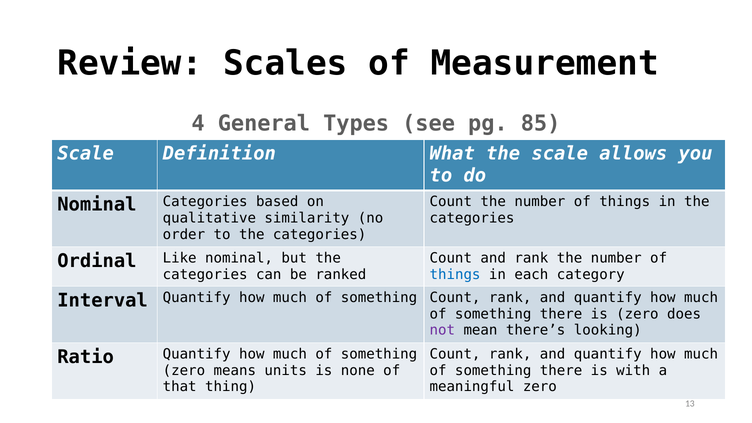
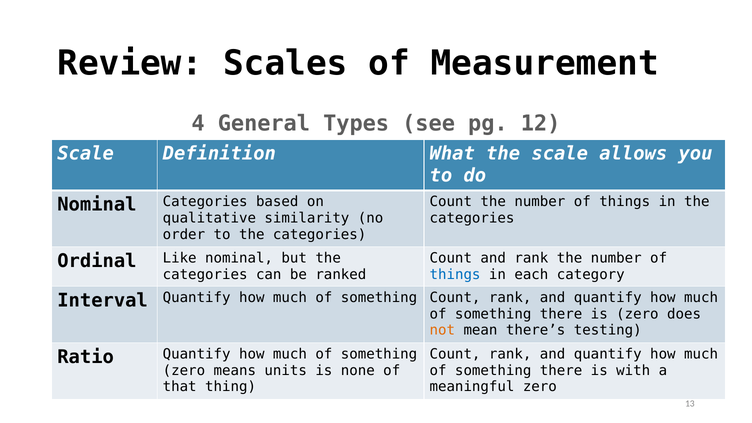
85: 85 -> 12 (541, 123)
not colour: purple -> orange (442, 330)
looking: looking -> testing (608, 330)
